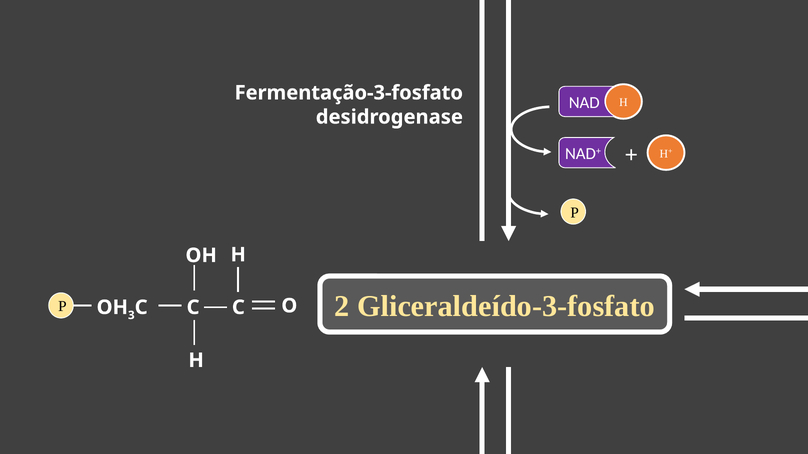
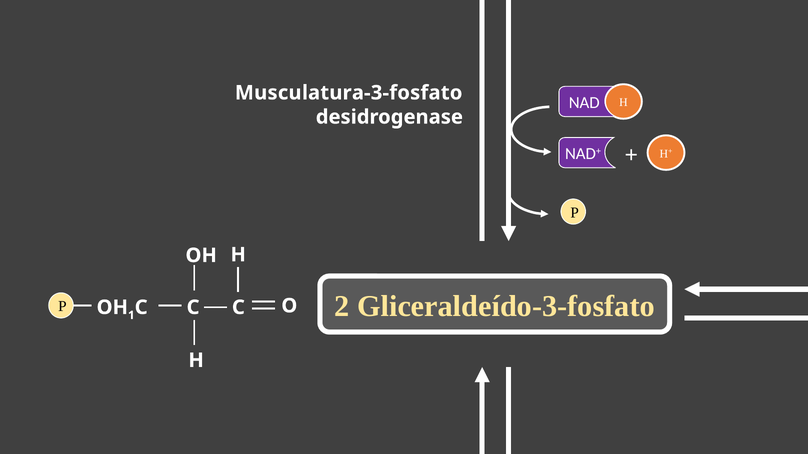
Fermentação-3-fosfato: Fermentação-3-fosfato -> Musculatura-3-fosfato (349, 93)
3: 3 -> 1 (131, 316)
